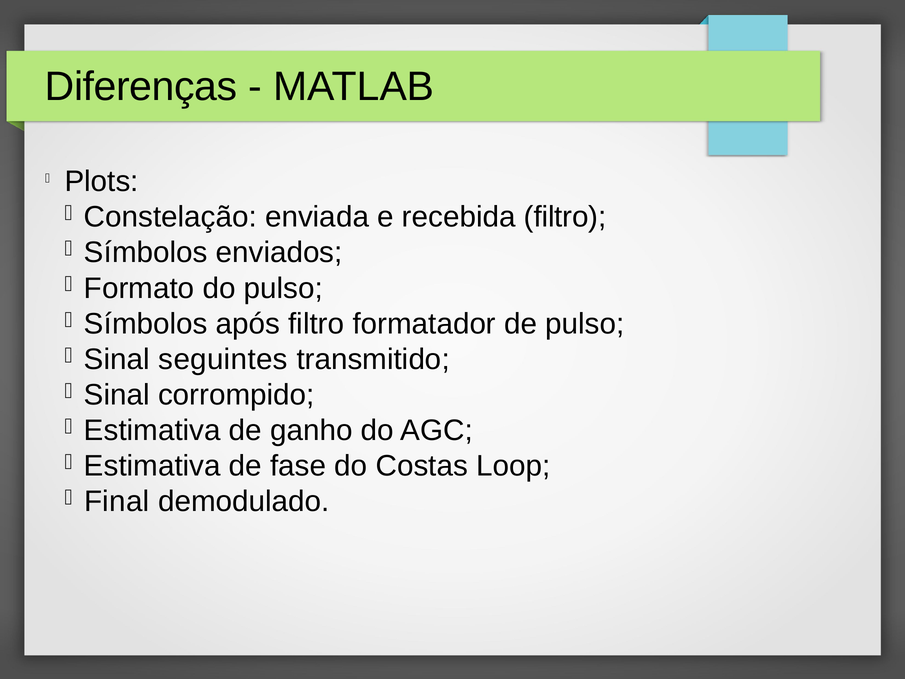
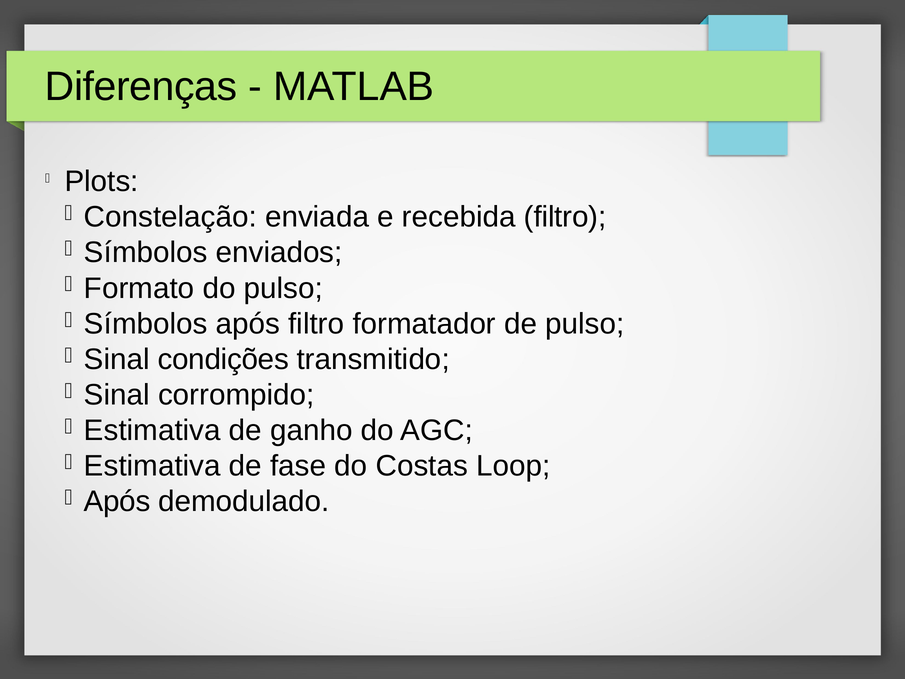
seguintes: seguintes -> condições (223, 359)
Final: Final -> Após (117, 501)
